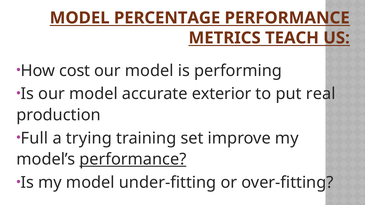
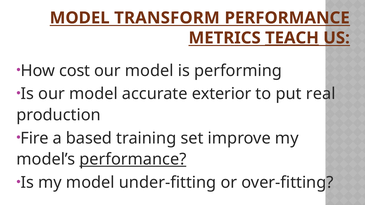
PERCENTAGE: PERCENTAGE -> TRANSFORM (167, 18)
TEACH underline: none -> present (292, 38)
Full: Full -> Fire (35, 138)
trying: trying -> based (89, 138)
